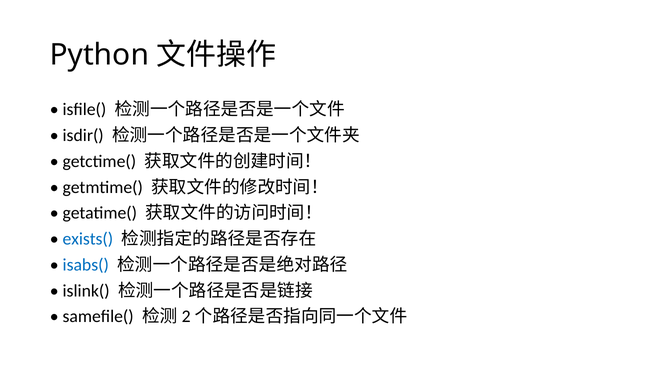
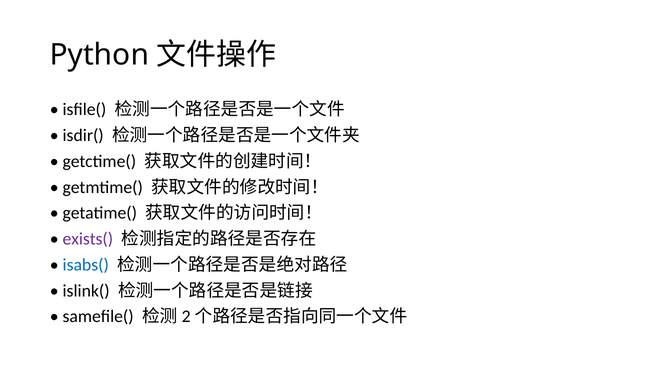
exists( colour: blue -> purple (88, 239)
